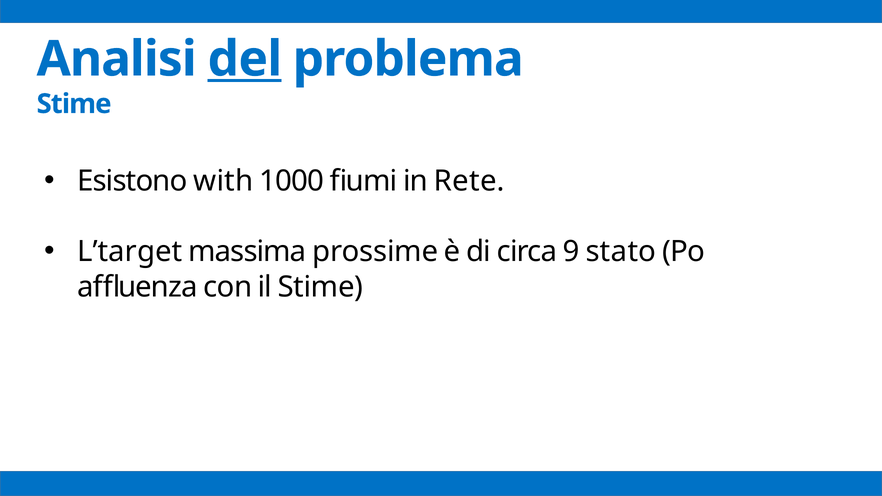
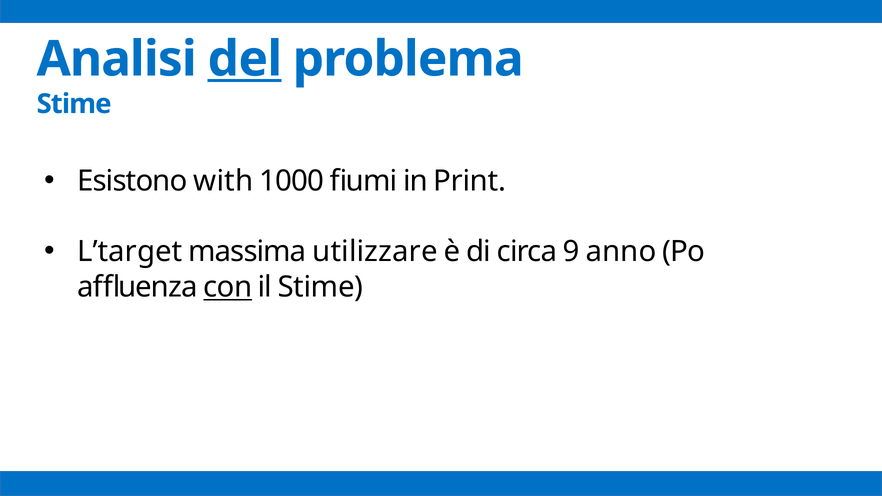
Rete: Rete -> Print (470, 181)
prossime: prossime -> utilizzare (375, 252)
stato: stato -> anno (621, 252)
con underline: none -> present (228, 287)
